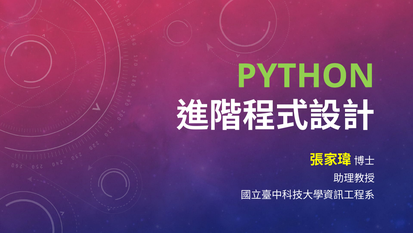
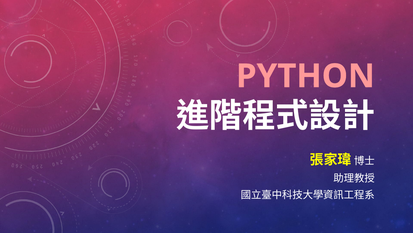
PYTHON colour: light green -> pink (305, 76)
